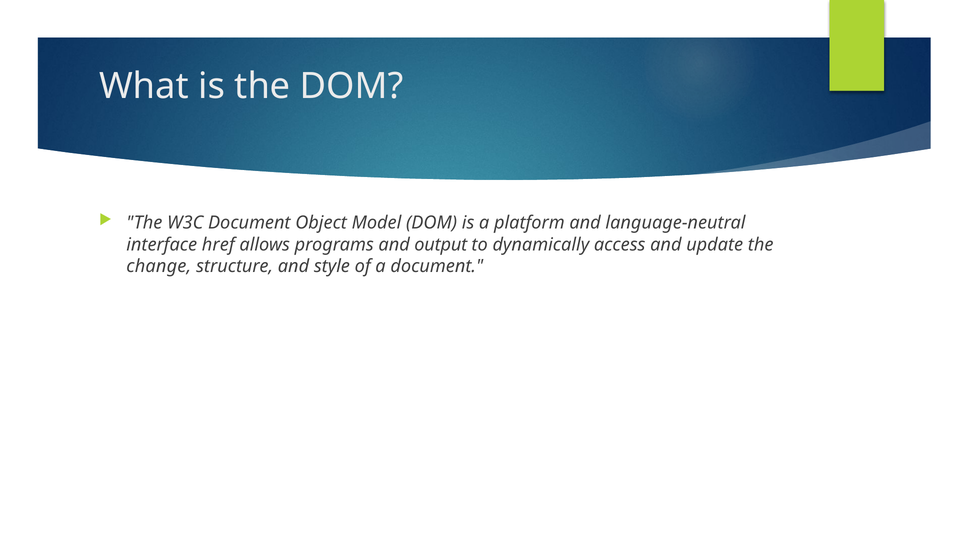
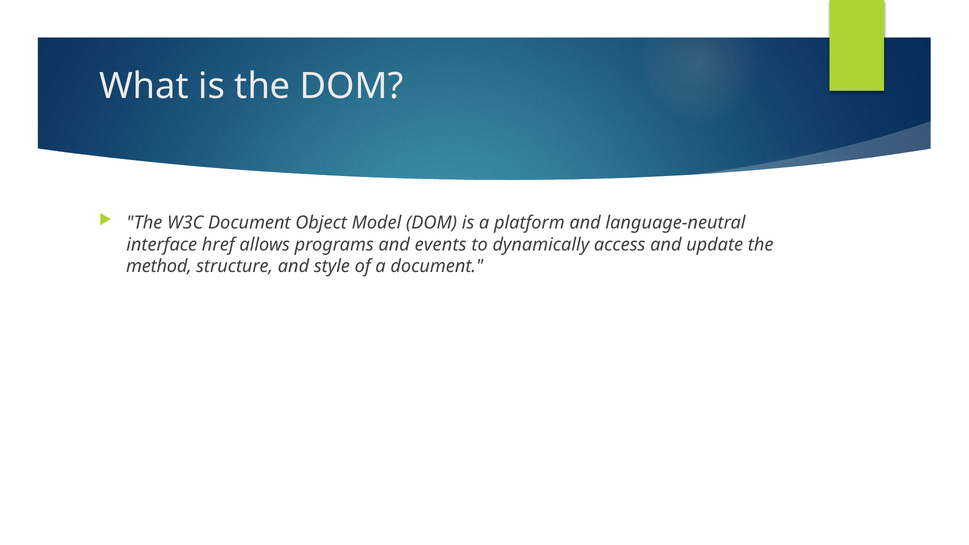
output: output -> events (441, 245)
change: change -> method (159, 266)
